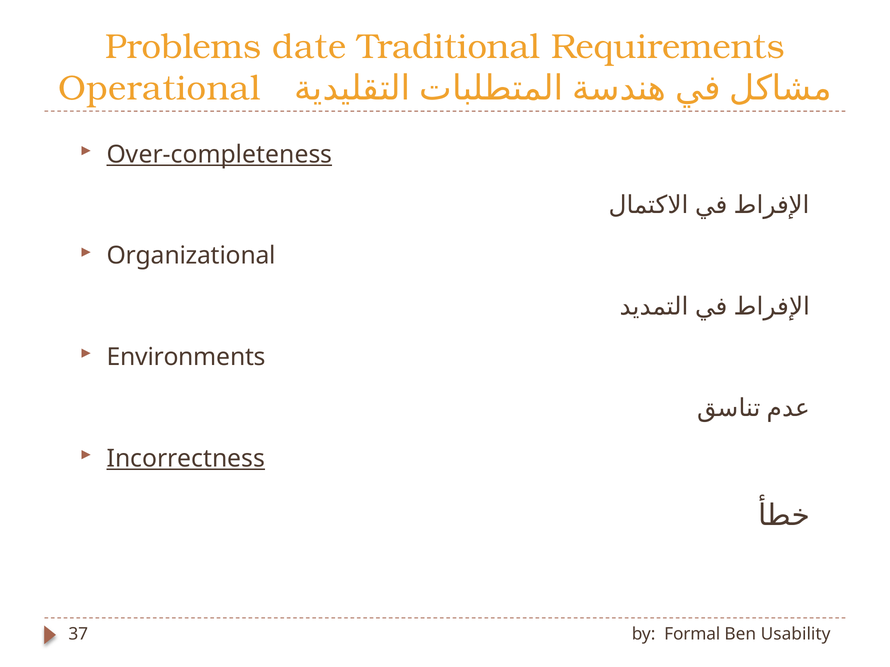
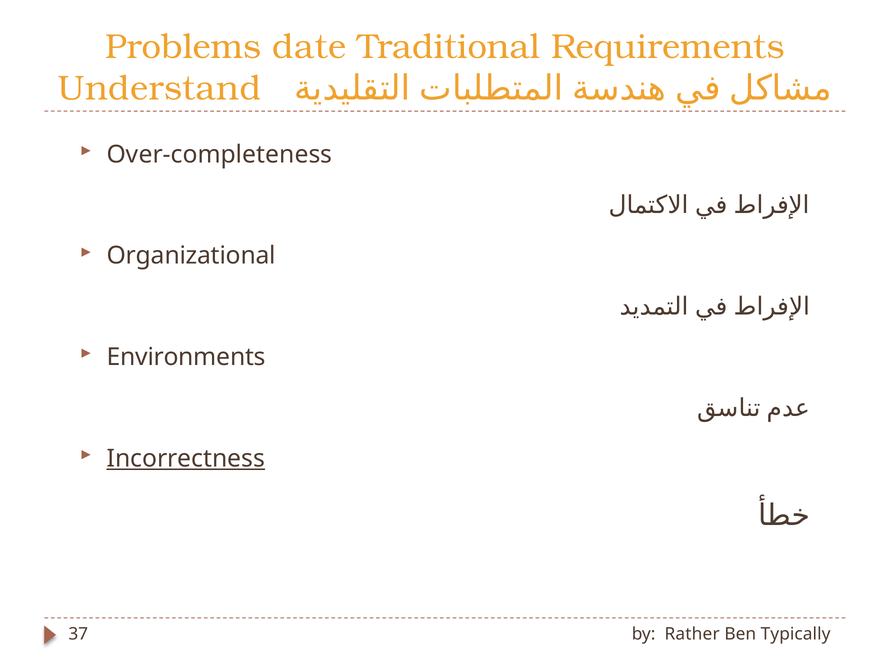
Operational: Operational -> Understand (159, 89)
Over-completeness underline: present -> none (219, 155)
Formal: Formal -> Rather (692, 635)
Usability: Usability -> Typically (796, 635)
